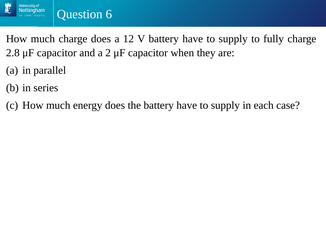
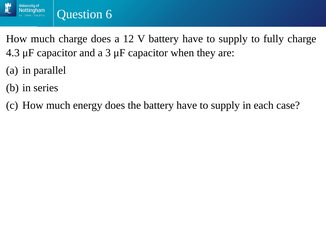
2.8: 2.8 -> 4.3 (13, 53)
2: 2 -> 3 (108, 53)
